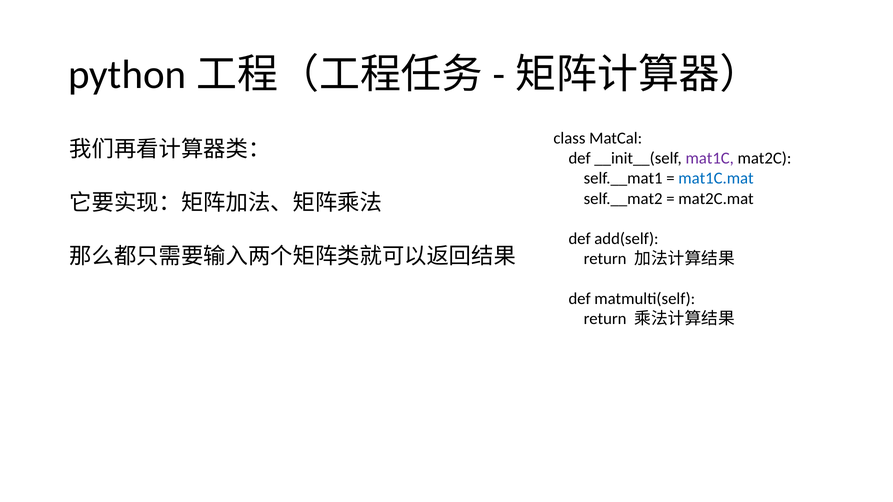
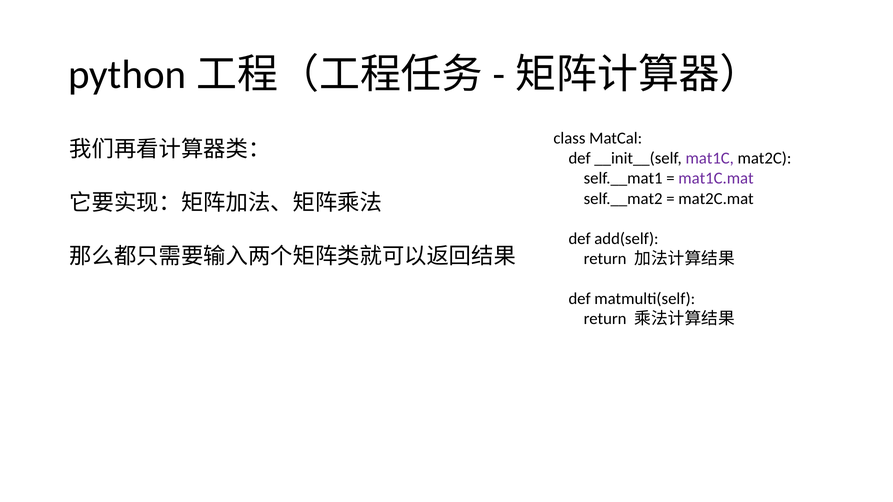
mat1C.mat colour: blue -> purple (716, 179)
